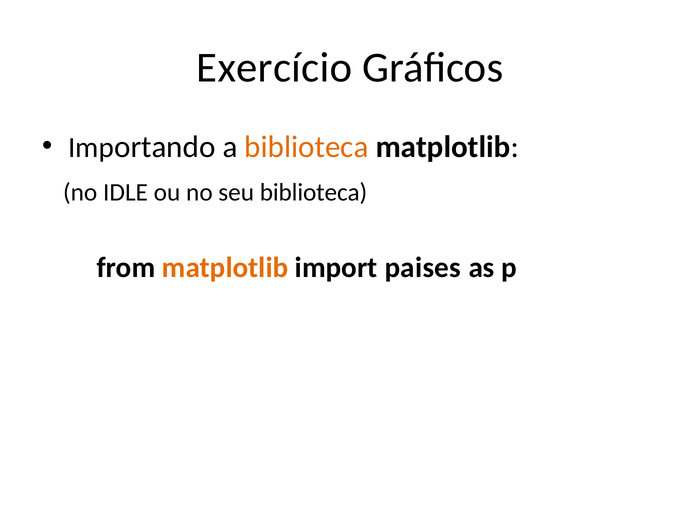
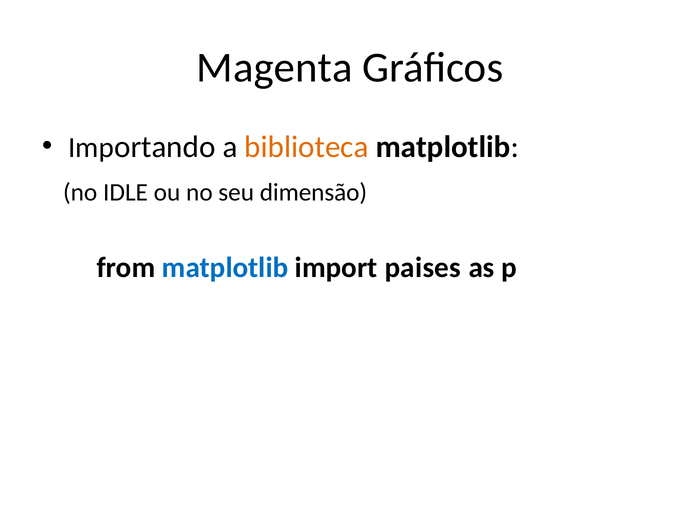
Exercício: Exercício -> Magenta (274, 68)
seu biblioteca: biblioteca -> dimensão (313, 192)
matplotlib colour: orange -> blue (225, 268)
